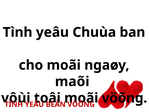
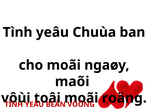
vöõng: vöõng -> roäng (124, 98)
